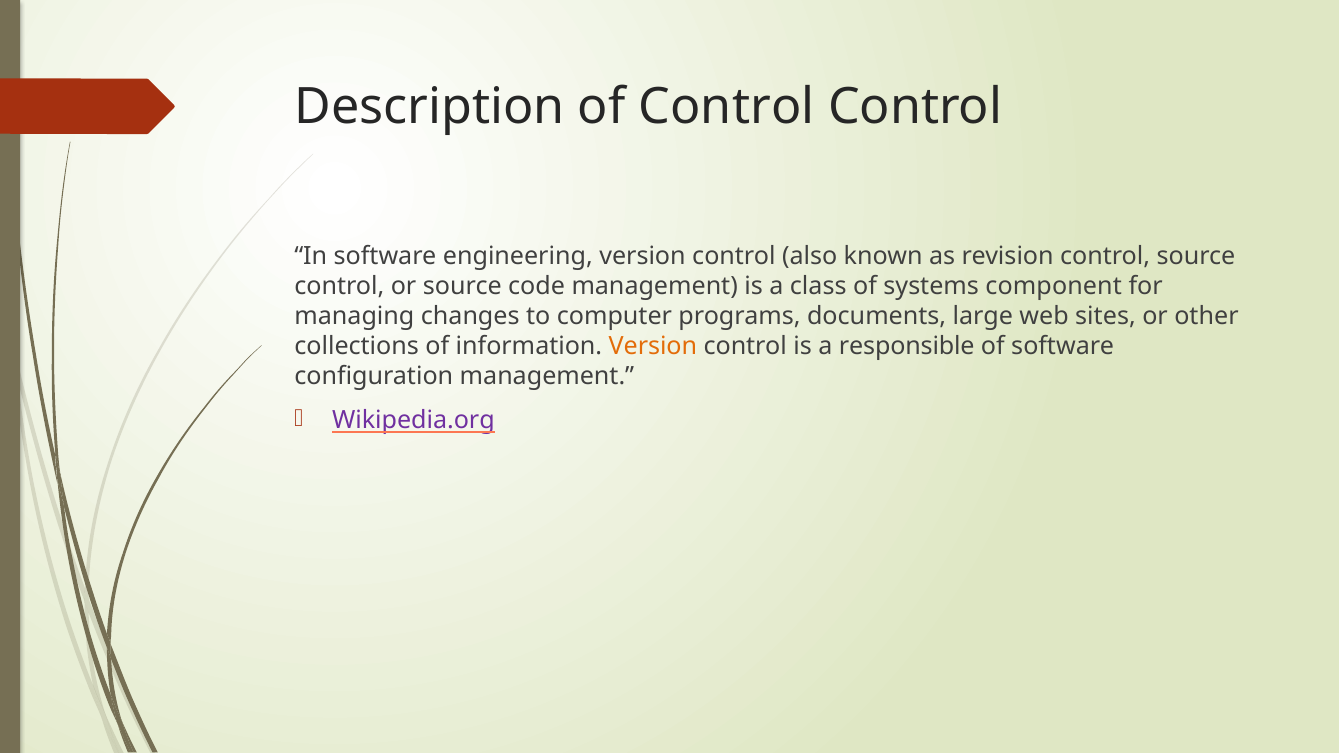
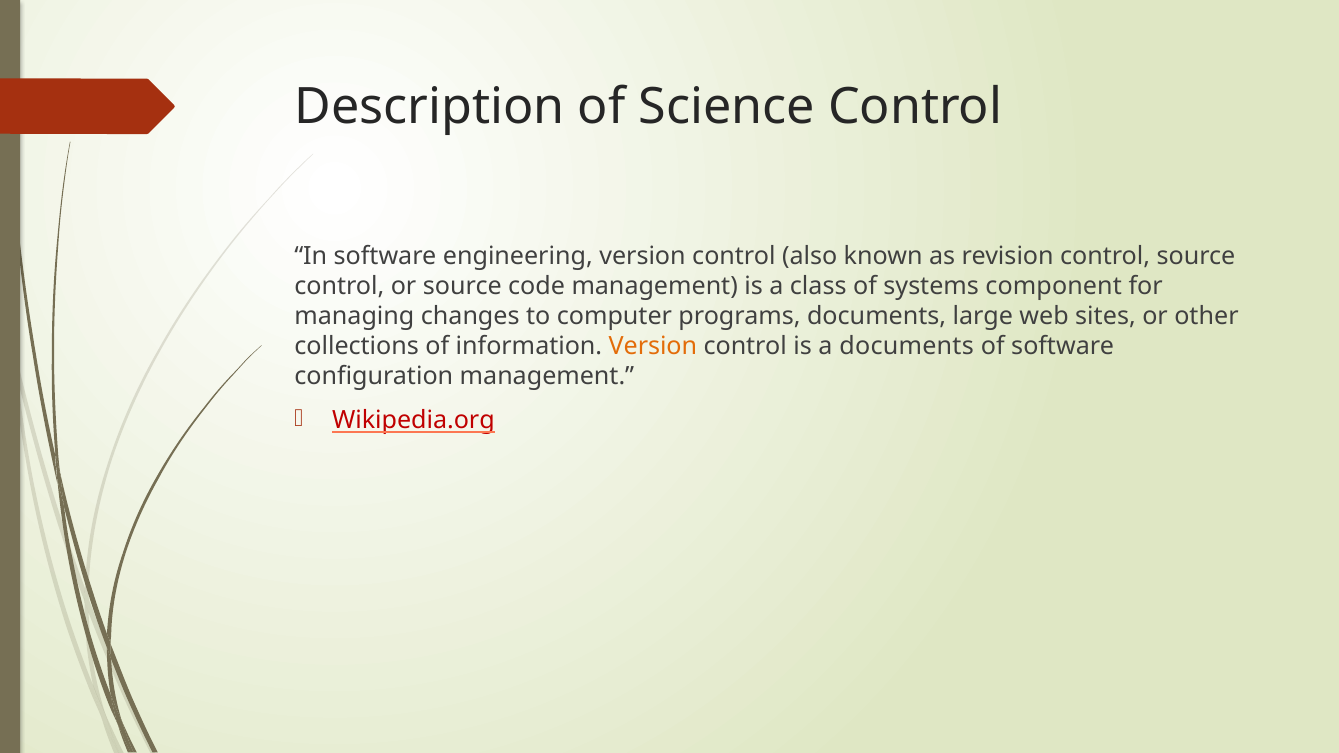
of Control: Control -> Science (727, 107)
a responsible: responsible -> documents (907, 347)
Wikipedia.org colour: purple -> red (413, 421)
